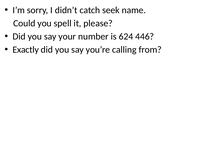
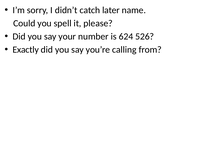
seek: seek -> later (111, 10)
446: 446 -> 526 (145, 37)
